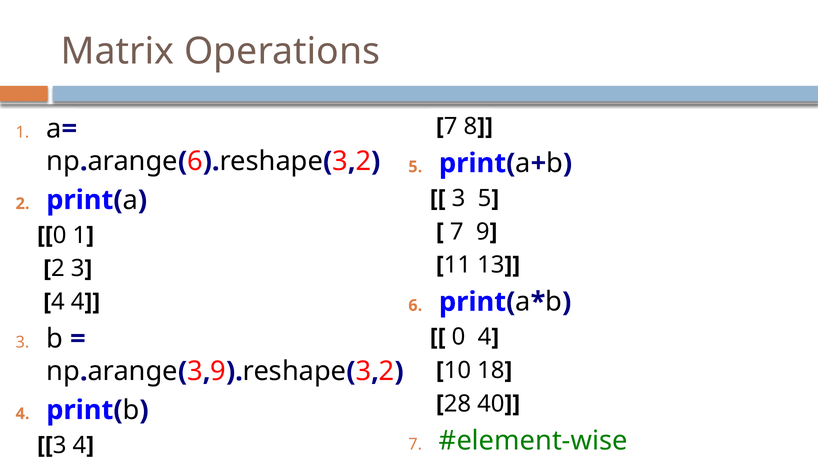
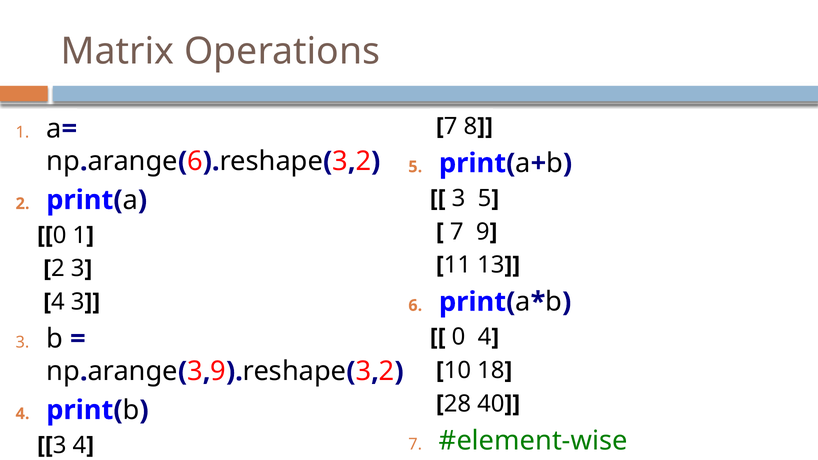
4 4: 4 -> 3 (78, 302)
